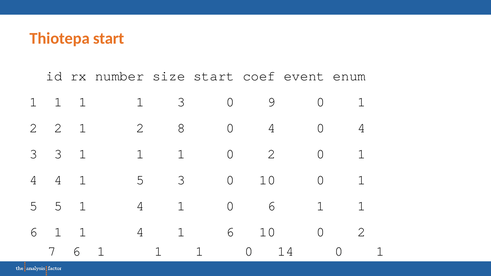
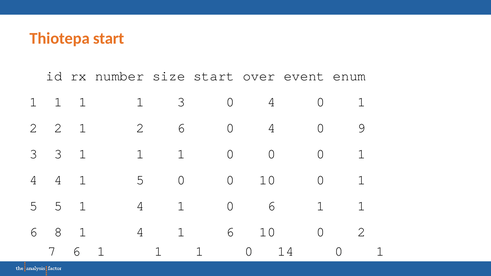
coef: coef -> over (259, 76)
3 0 9: 9 -> 4 (271, 102)
2 8: 8 -> 6 (181, 128)
4 0 4: 4 -> 9 (362, 128)
1 0 2: 2 -> 0 (271, 154)
5 3: 3 -> 0 (181, 180)
1: 1 -> 8 (58, 232)
